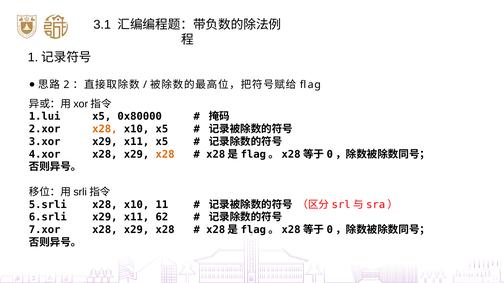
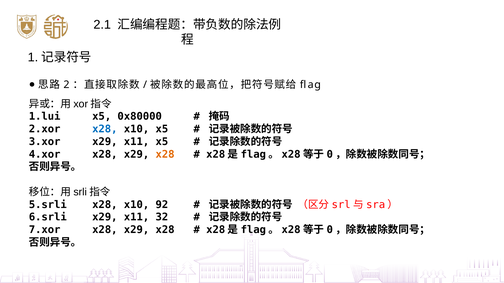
3.1: 3.1 -> 2.1 (102, 25)
x28 colour: orange -> blue (105, 129)
11: 11 -> 92 (162, 205)
62: 62 -> 32 (162, 218)
